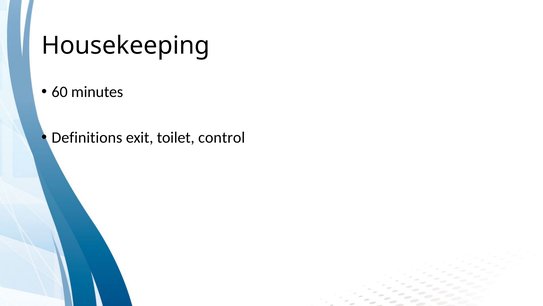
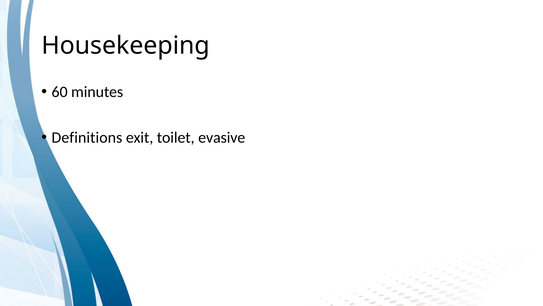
control: control -> evasive (222, 137)
